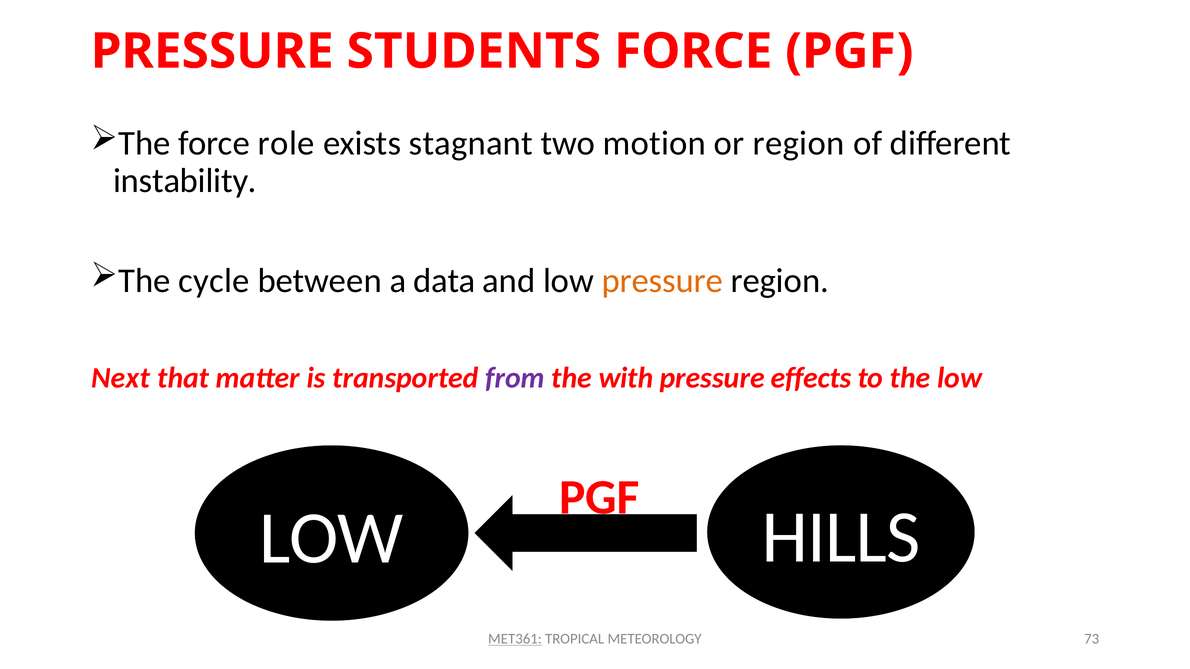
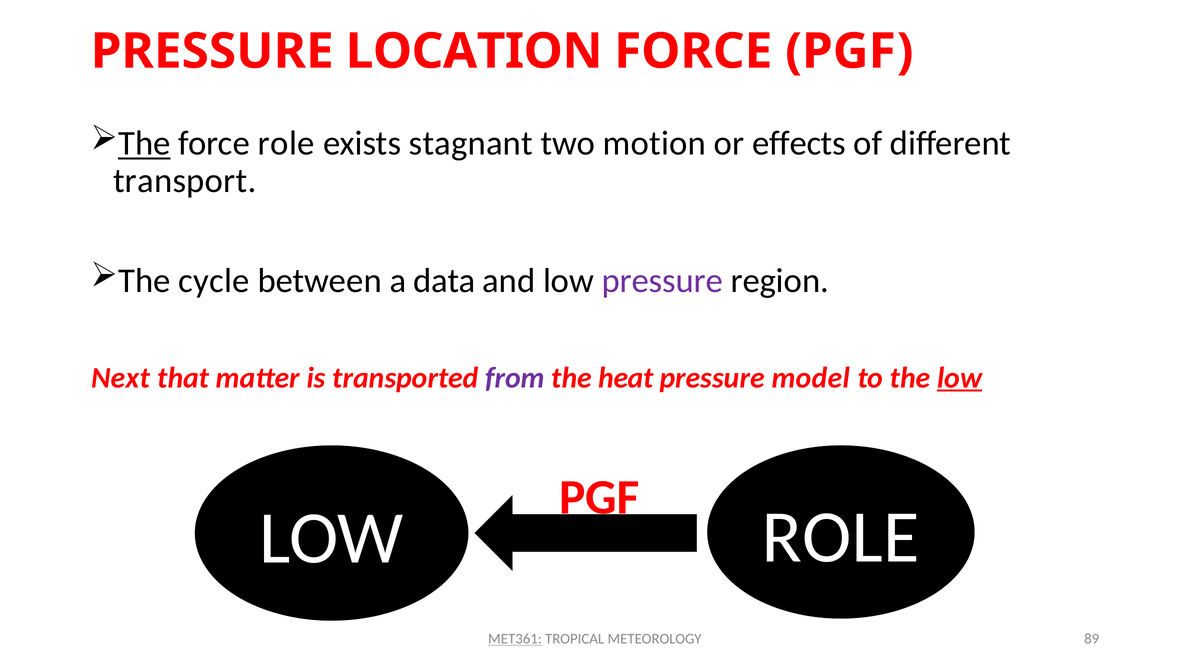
STUDENTS: STUDENTS -> LOCATION (474, 51)
The underline: none -> present (144, 144)
or region: region -> effects (799, 144)
instability: instability -> transport (185, 181)
pressure colour: orange -> purple (662, 281)
with: with -> heat (626, 378)
effects: effects -> model (811, 378)
low underline: none -> present (960, 378)
LOW HILLS: HILLS -> ROLE (841, 537)
73: 73 -> 89 (1092, 639)
